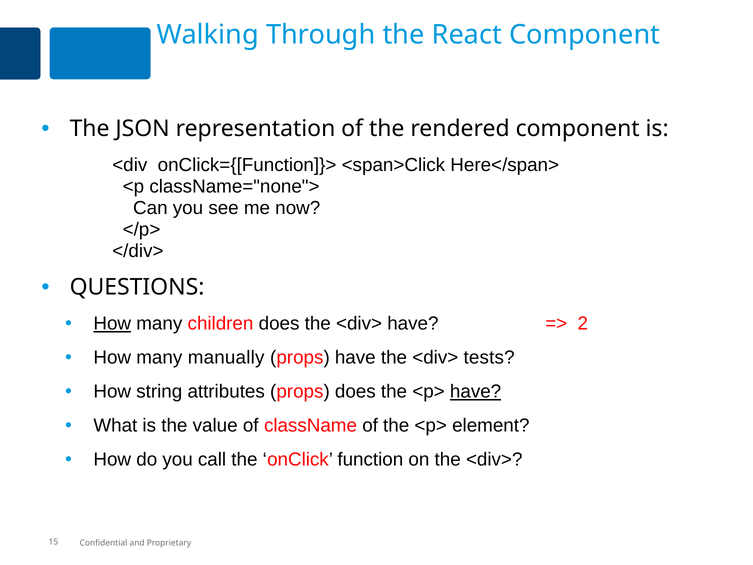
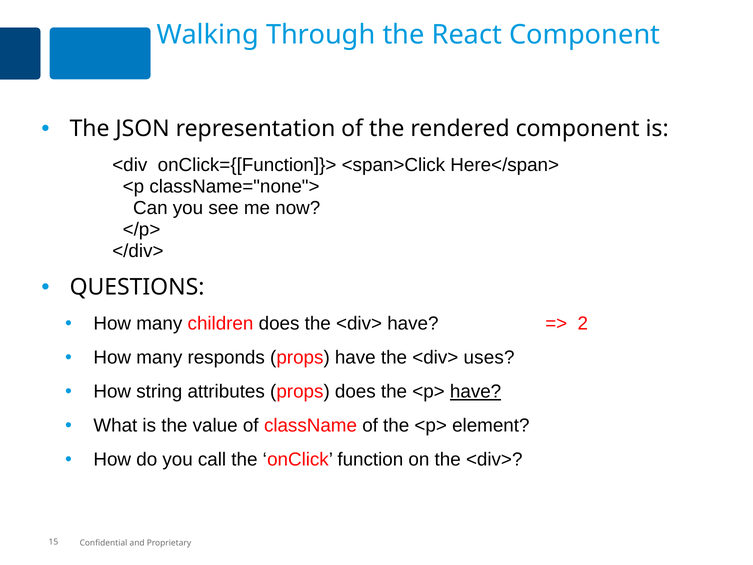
How underline: present -> none (112, 324)
manually: manually -> responds (226, 358)
tests: tests -> uses (489, 358)
